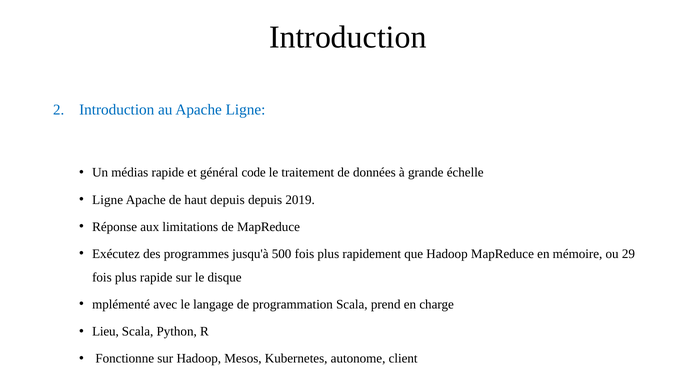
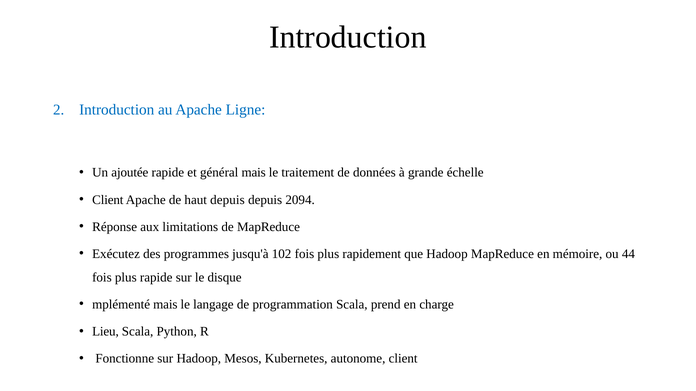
médias: médias -> ajoutée (130, 173)
général code: code -> mais (254, 173)
Ligne: Ligne -> Client (108, 200)
2019: 2019 -> 2094 (300, 200)
500: 500 -> 102 (282, 254)
29: 29 -> 44 (628, 254)
mplémenté avec: avec -> mais (165, 305)
